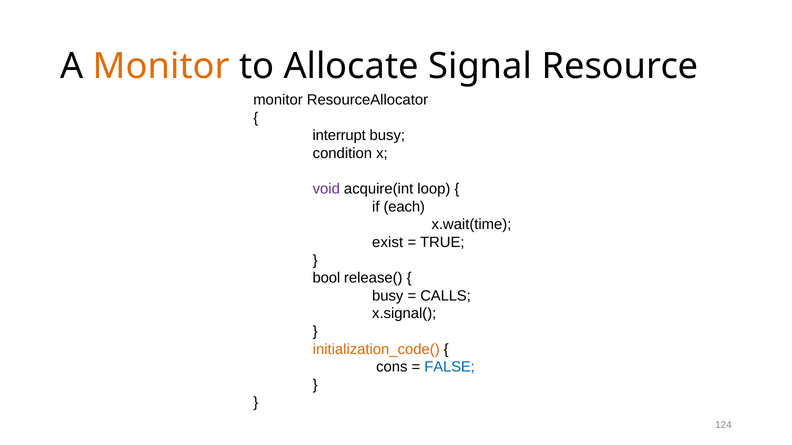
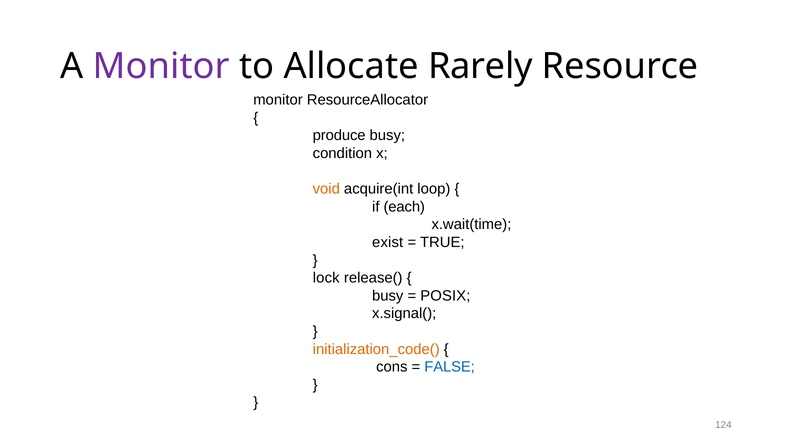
Monitor colour: orange -> purple (161, 67)
Signal: Signal -> Rarely (480, 67)
interrupt: interrupt -> produce (339, 136)
void colour: purple -> orange (326, 189)
bool: bool -> lock (326, 278)
CALLS: CALLS -> POSIX (445, 296)
